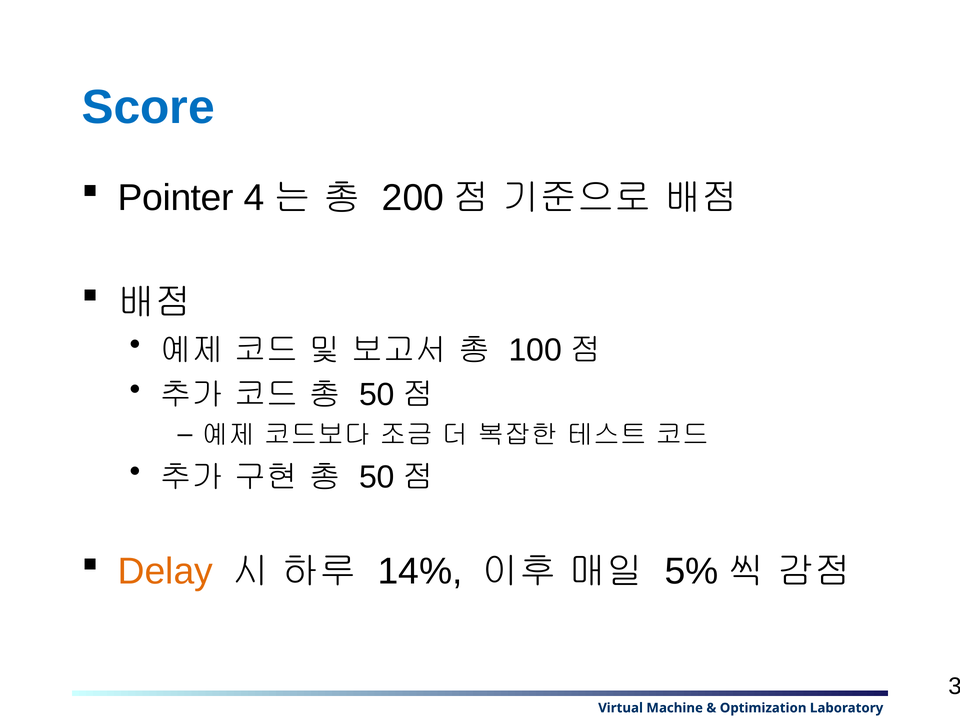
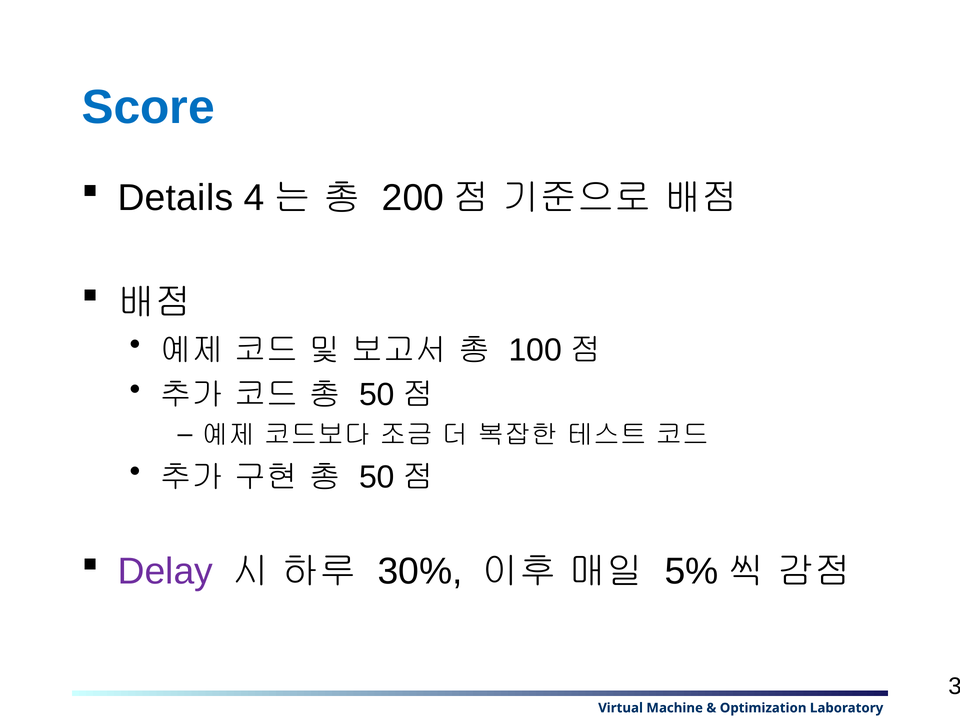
Pointer: Pointer -> Details (175, 198)
Delay colour: orange -> purple (165, 571)
14%: 14% -> 30% (420, 571)
